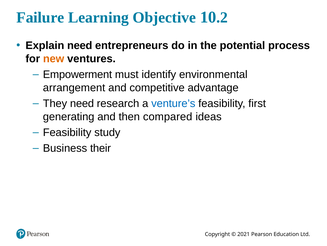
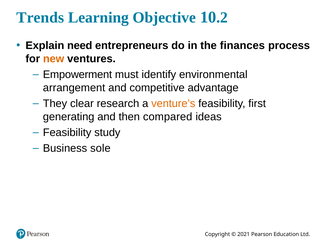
Failure: Failure -> Trends (40, 17)
potential: potential -> finances (242, 45)
They need: need -> clear (82, 103)
venture’s colour: blue -> orange (173, 103)
their: their -> sole (100, 148)
